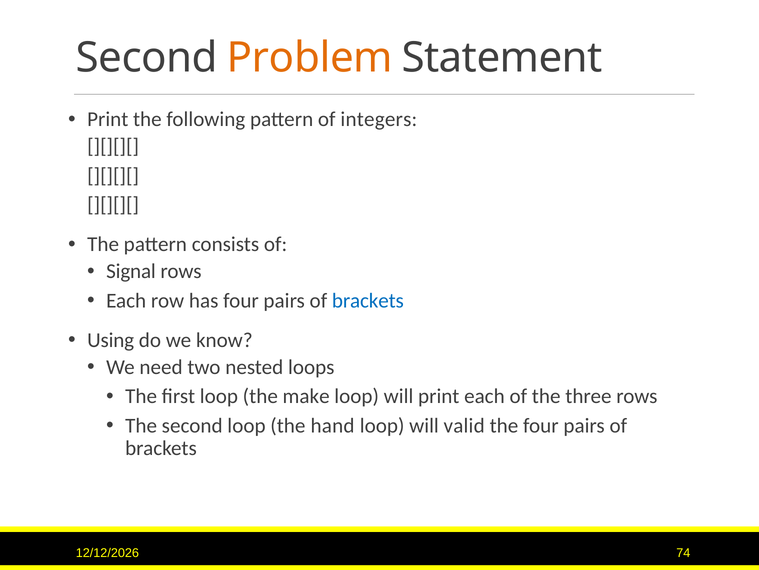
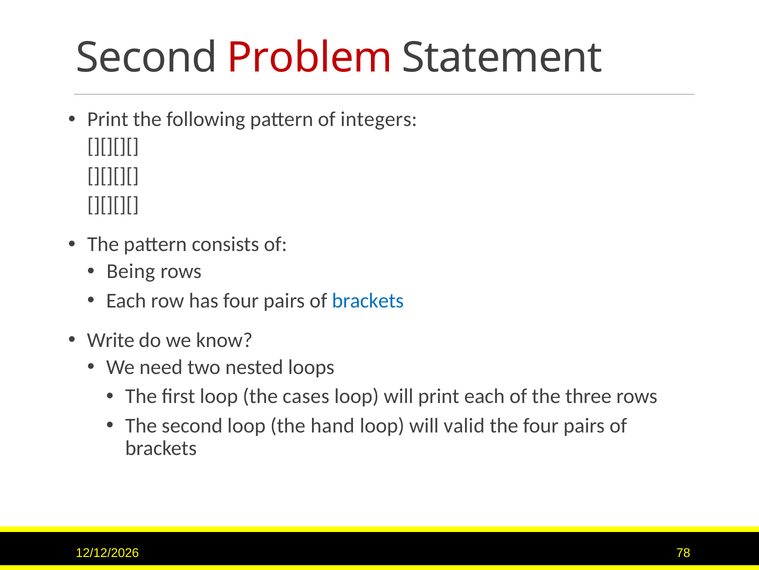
Problem colour: orange -> red (310, 58)
Signal: Signal -> Being (131, 271)
Using: Using -> Write (111, 340)
make: make -> cases (306, 396)
74: 74 -> 78 (683, 552)
